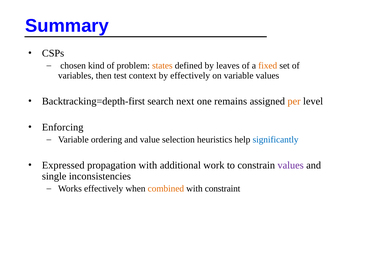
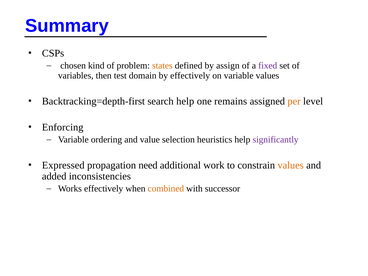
leaves: leaves -> assign (228, 66)
fixed colour: orange -> purple (268, 66)
context: context -> domain (143, 76)
search next: next -> help (185, 101)
significantly colour: blue -> purple (276, 140)
propagation with: with -> need (148, 165)
values colour: purple -> orange (291, 165)
single: single -> added (54, 176)
constraint: constraint -> successor (222, 189)
